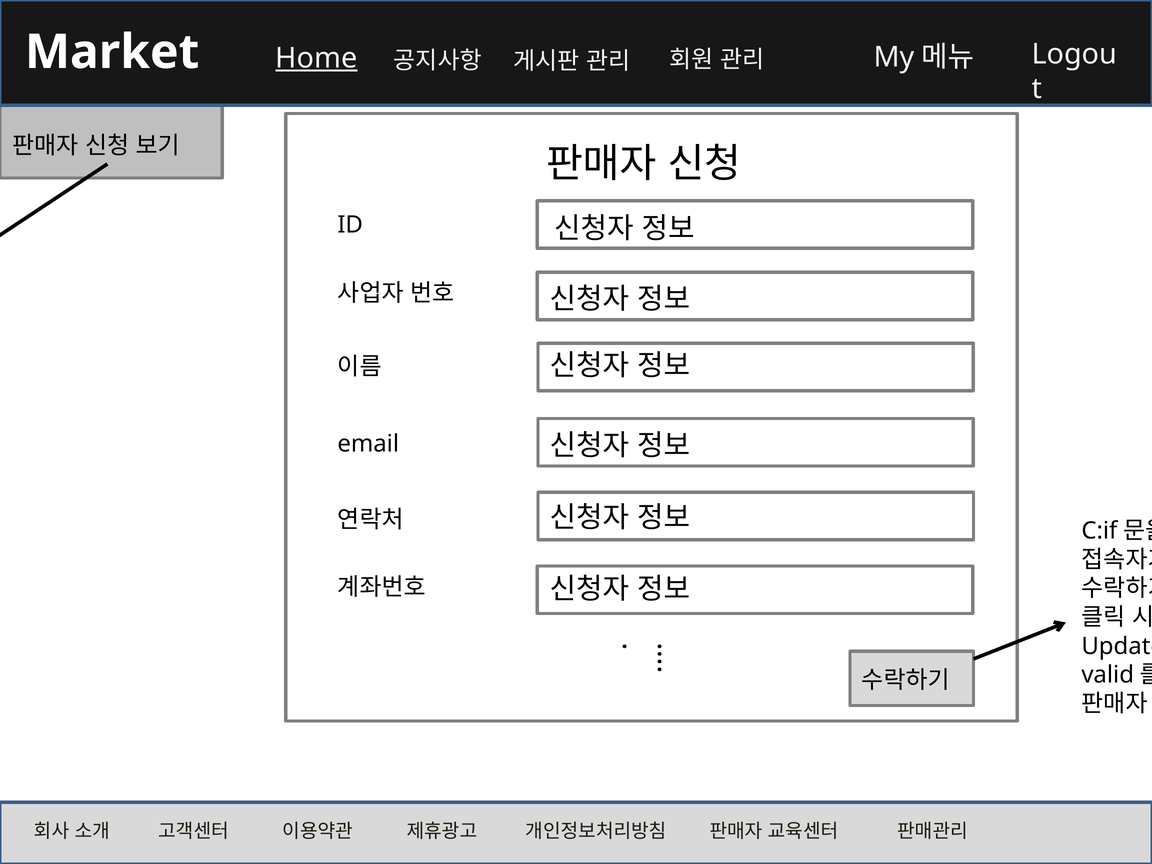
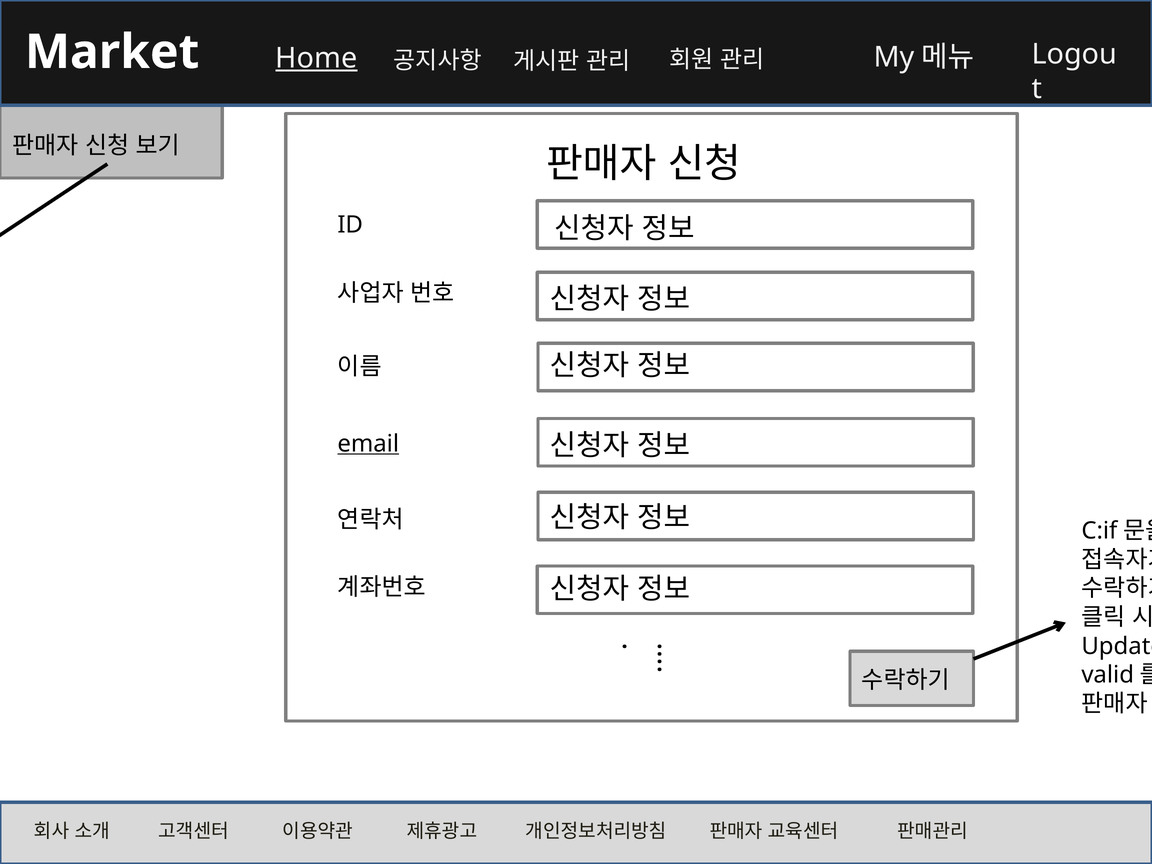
email underline: none -> present (368, 444)
